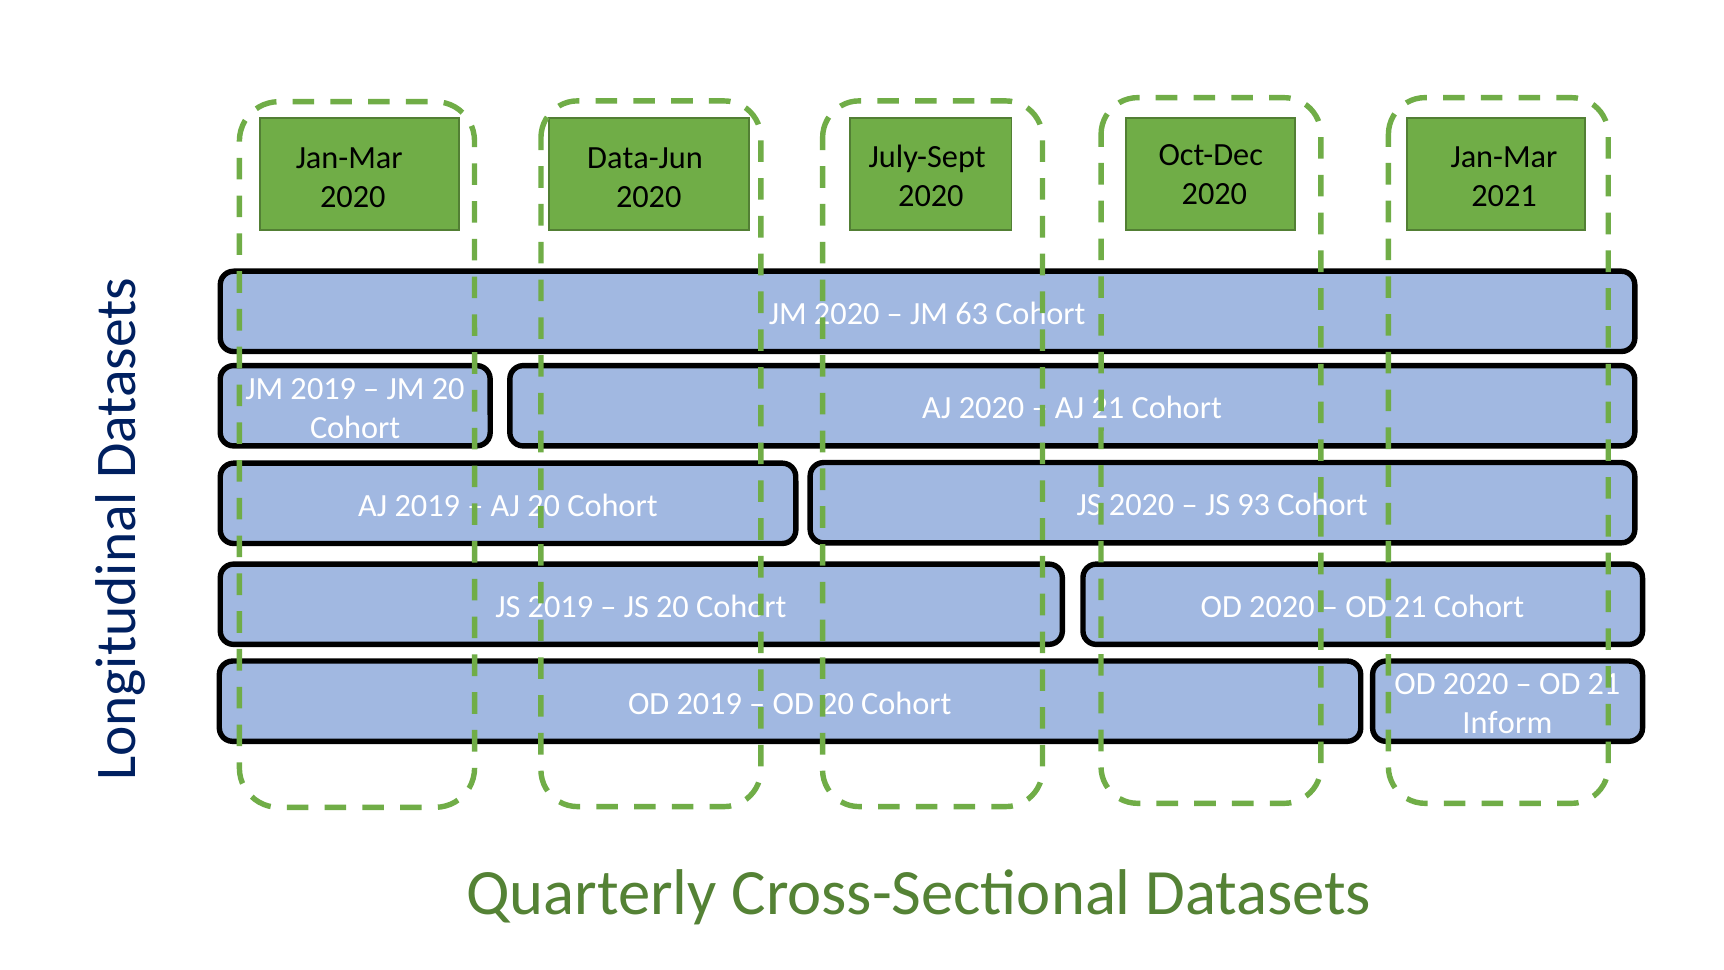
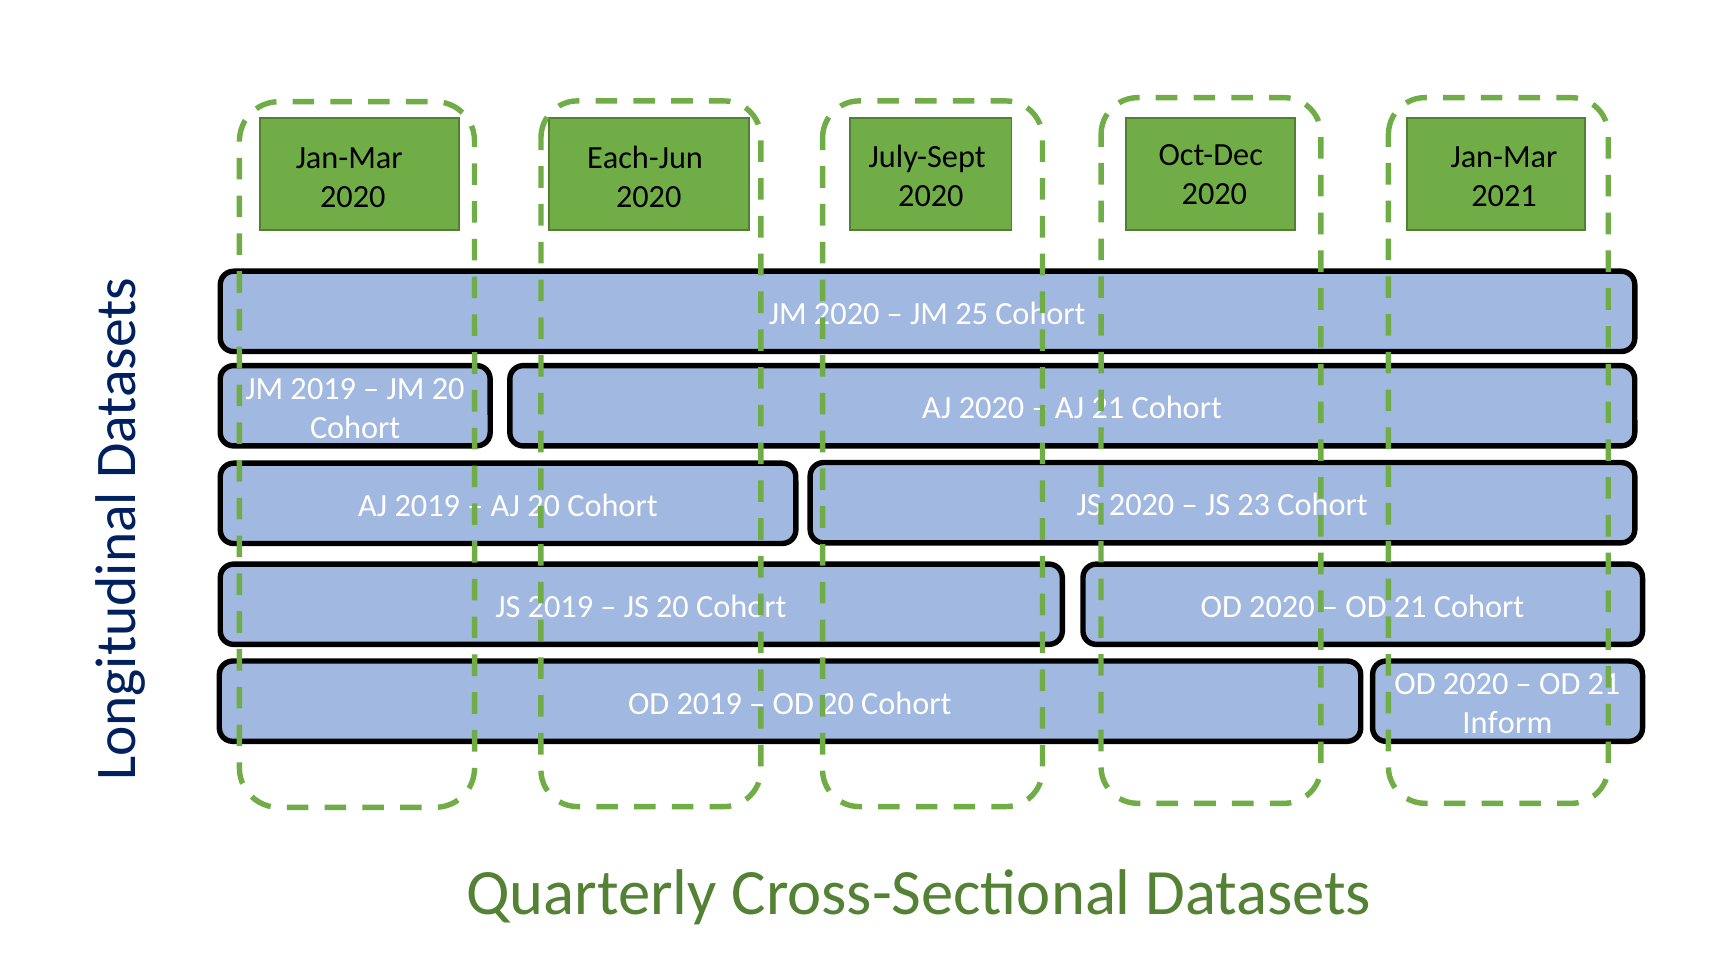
Data-Jun: Data-Jun -> Each-Jun (645, 158)
63: 63 -> 25 (972, 313)
93: 93 -> 23 (1254, 505)
